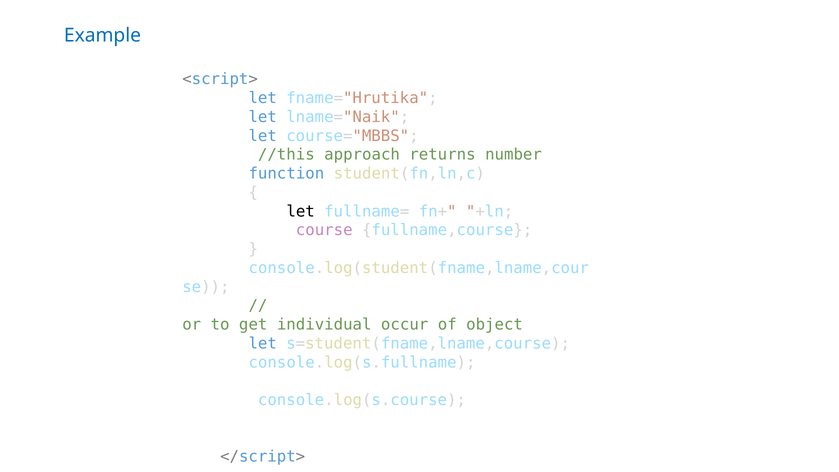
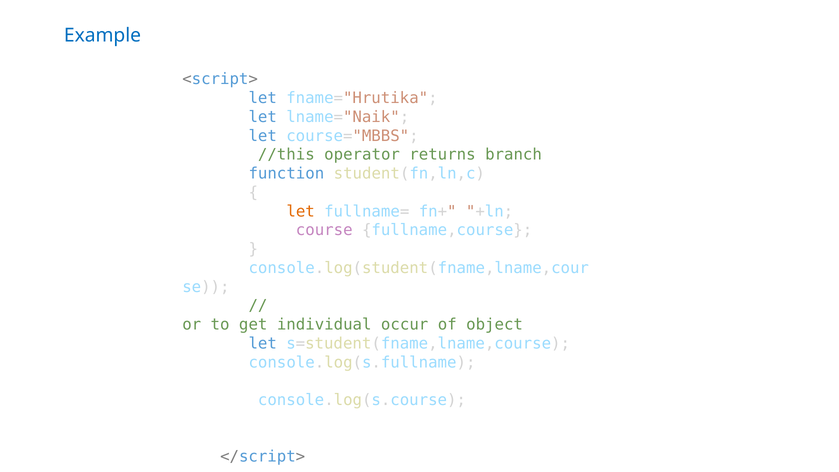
approach: approach -> operator (362, 155)
number: number -> branch (514, 155)
let colour: black -> orange (301, 211)
